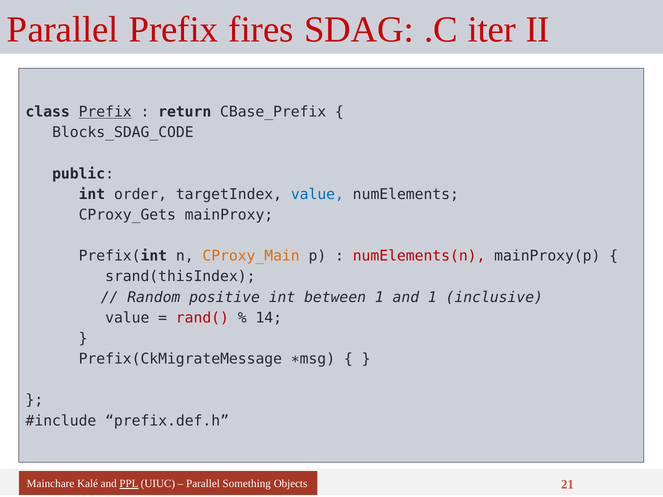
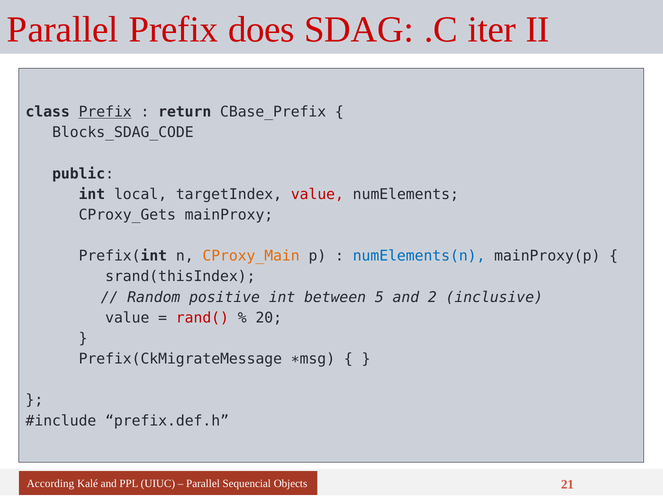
fires: fires -> does (261, 29)
order: order -> local (141, 194)
value colour: blue -> red (317, 194)
numElements(n colour: red -> blue (419, 256)
between 1: 1 -> 5 (379, 297)
and 1: 1 -> 2 (432, 297)
14: 14 -> 20 (269, 318)
Mainchare: Mainchare -> According (51, 484)
PPL underline: present -> none (129, 484)
Something: Something -> Sequencial (247, 484)
